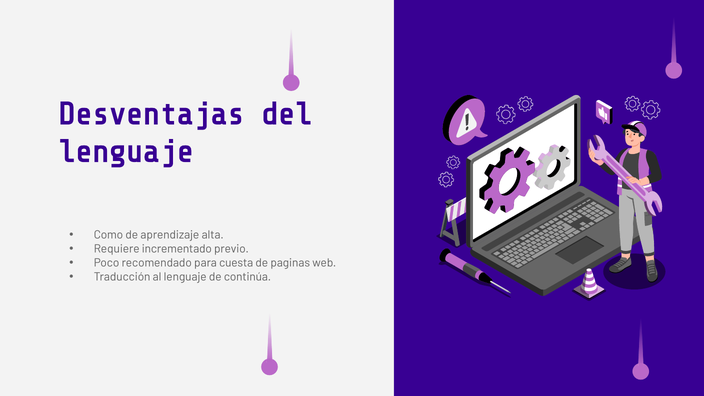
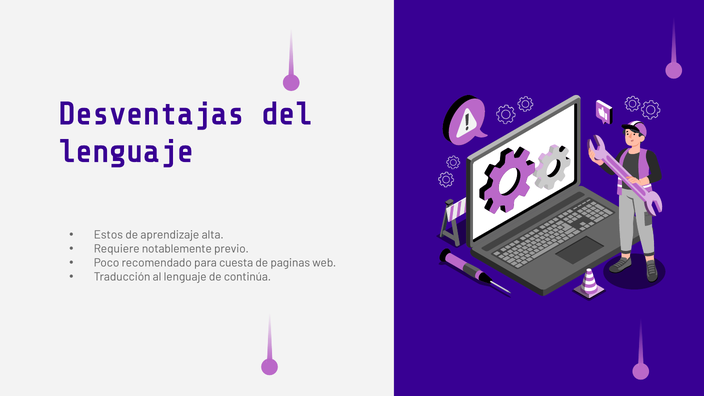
Como: Como -> Estos (108, 235)
incrementado: incrementado -> notablemente (177, 249)
